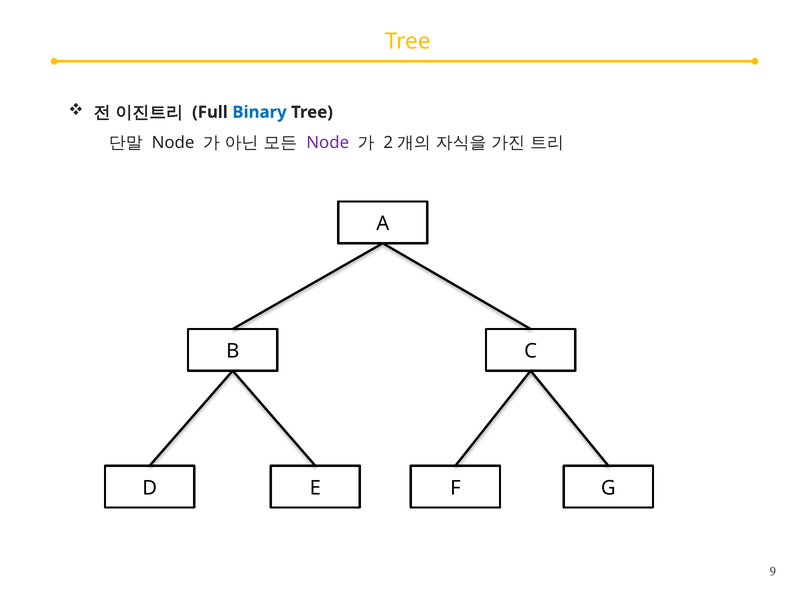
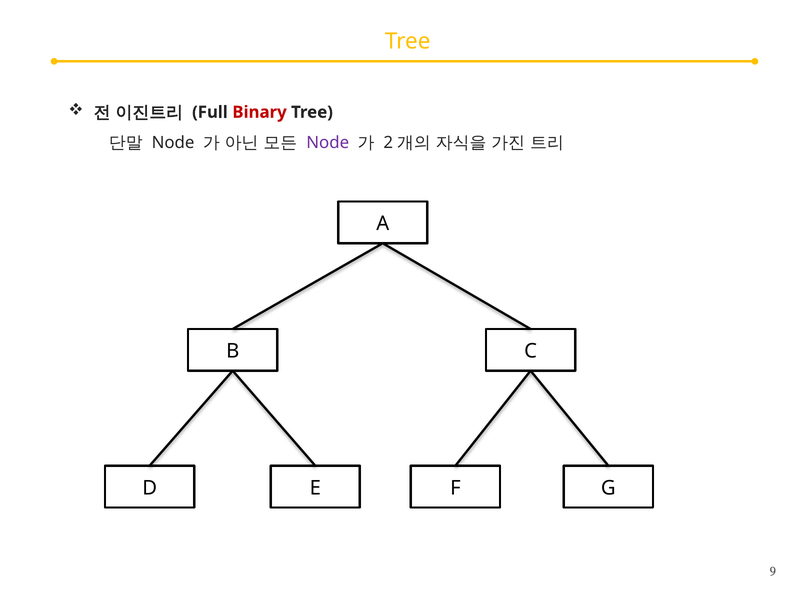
Binary colour: blue -> red (260, 112)
